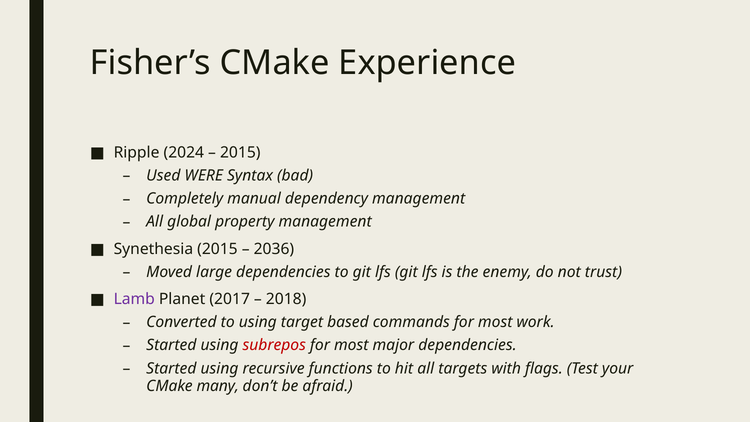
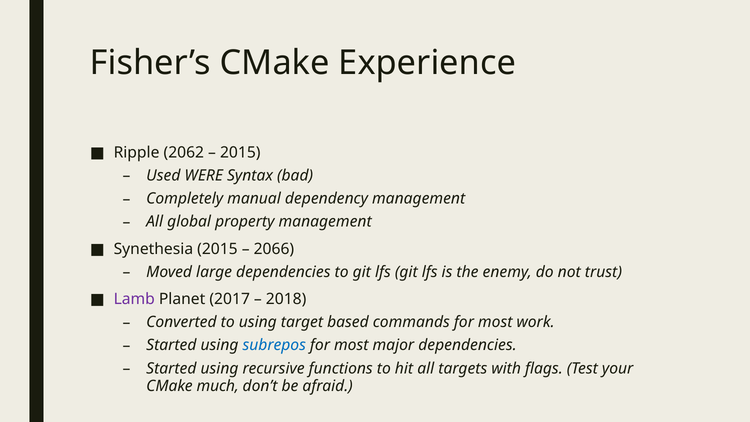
2024: 2024 -> 2062 (184, 152)
2036: 2036 -> 2066 (274, 249)
subrepos colour: red -> blue (274, 345)
many: many -> much (218, 386)
